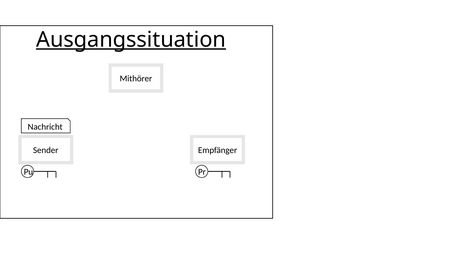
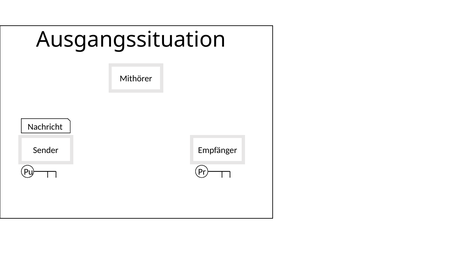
Ausgangssituation underline: present -> none (131, 40)
